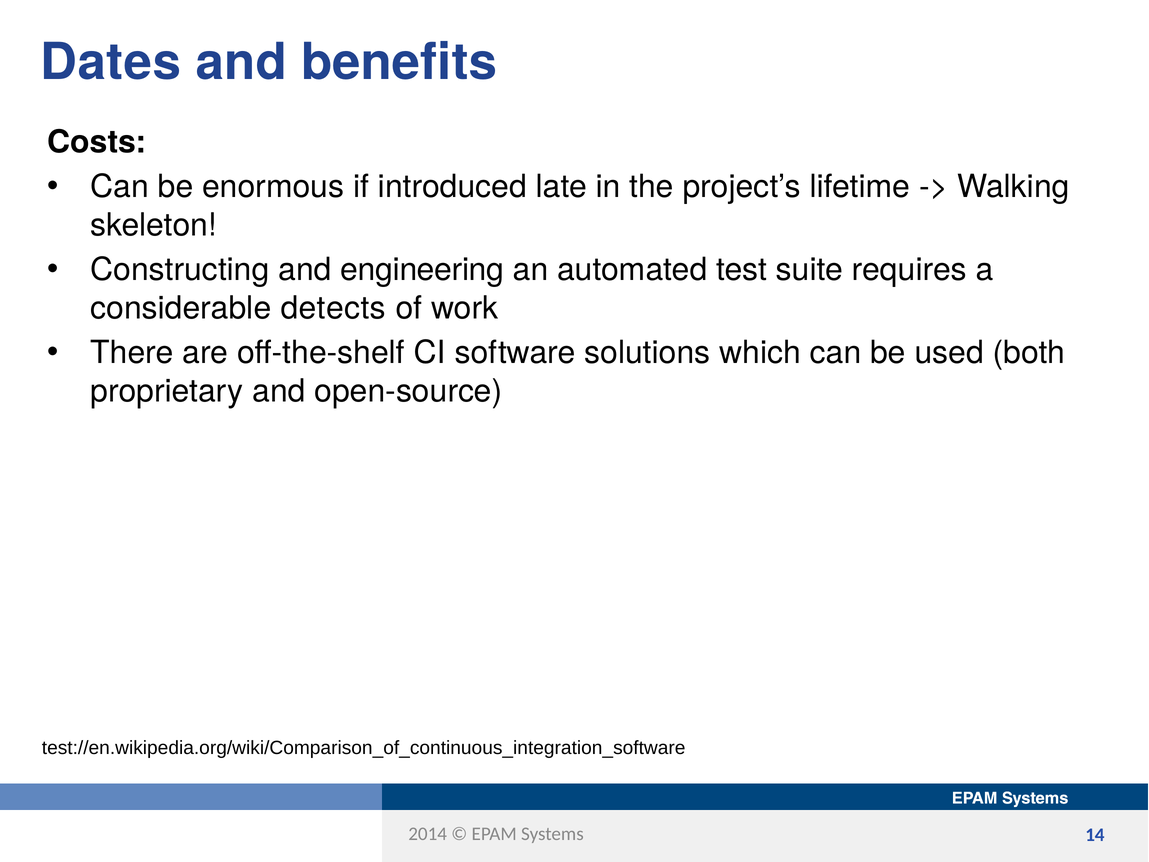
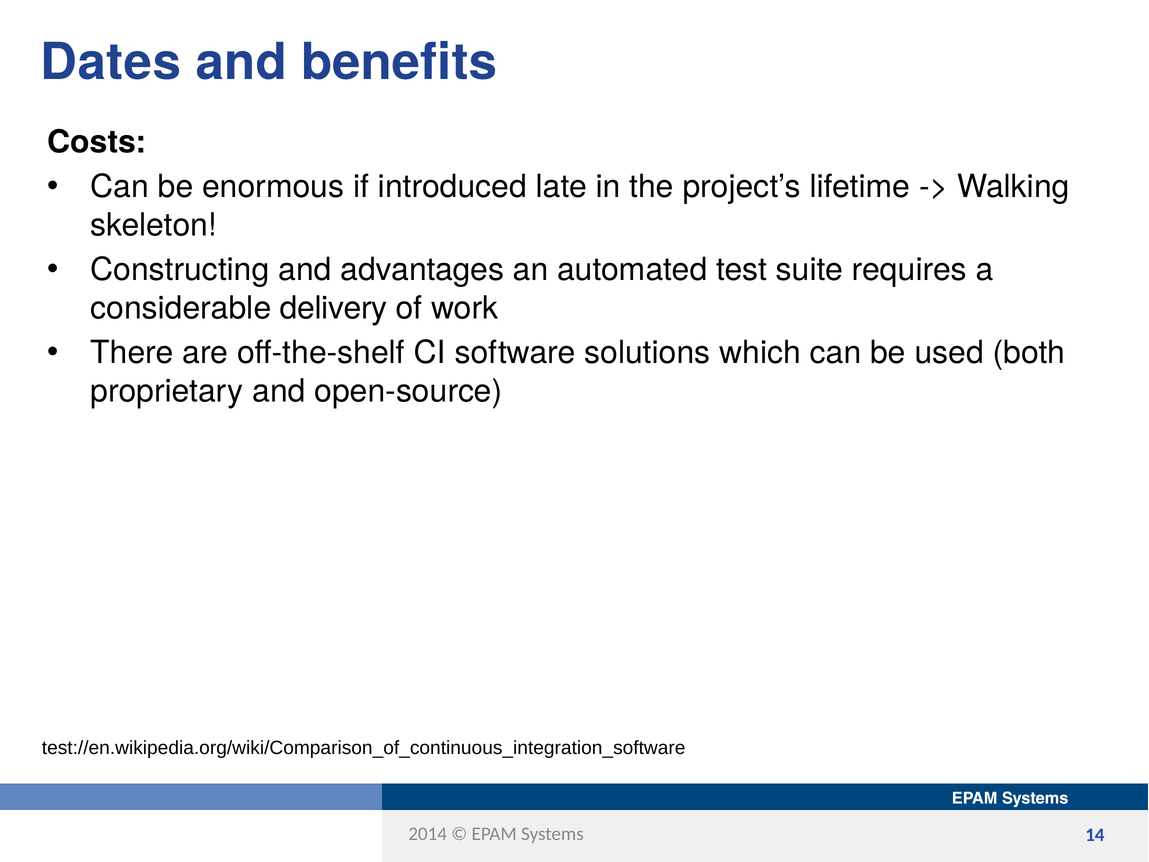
engineering: engineering -> advantages (422, 270)
detects: detects -> delivery (334, 308)
